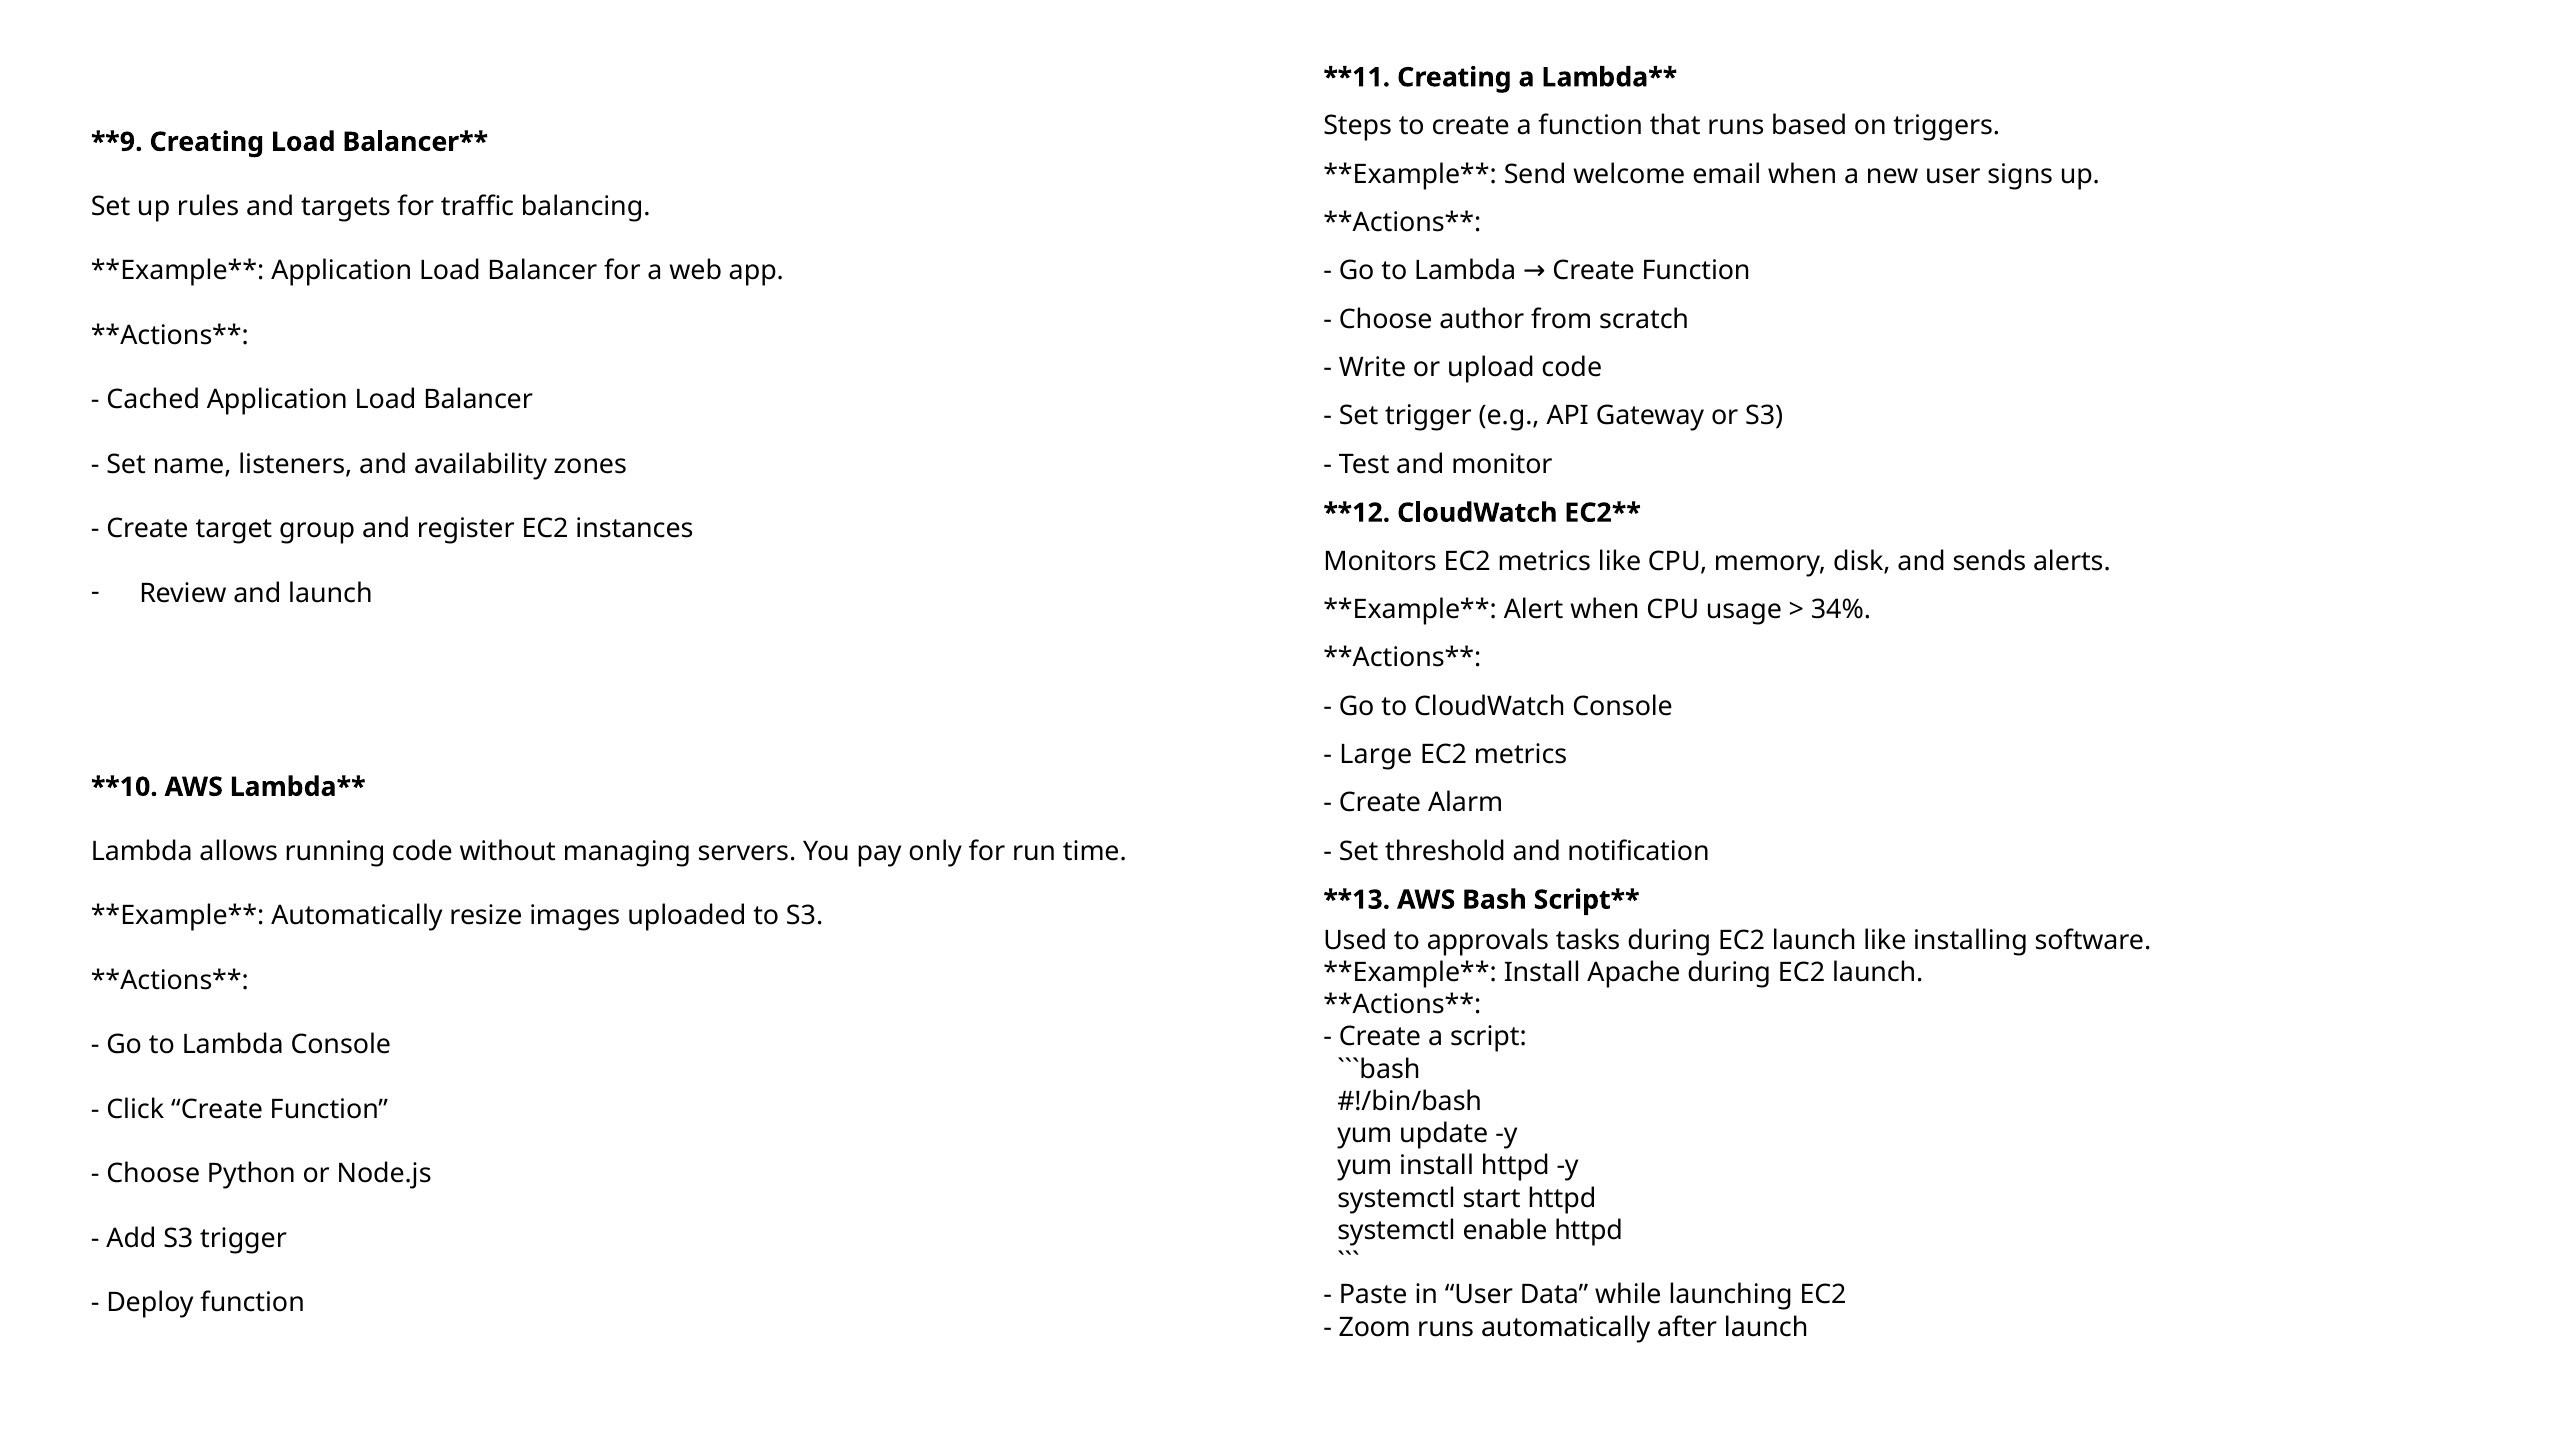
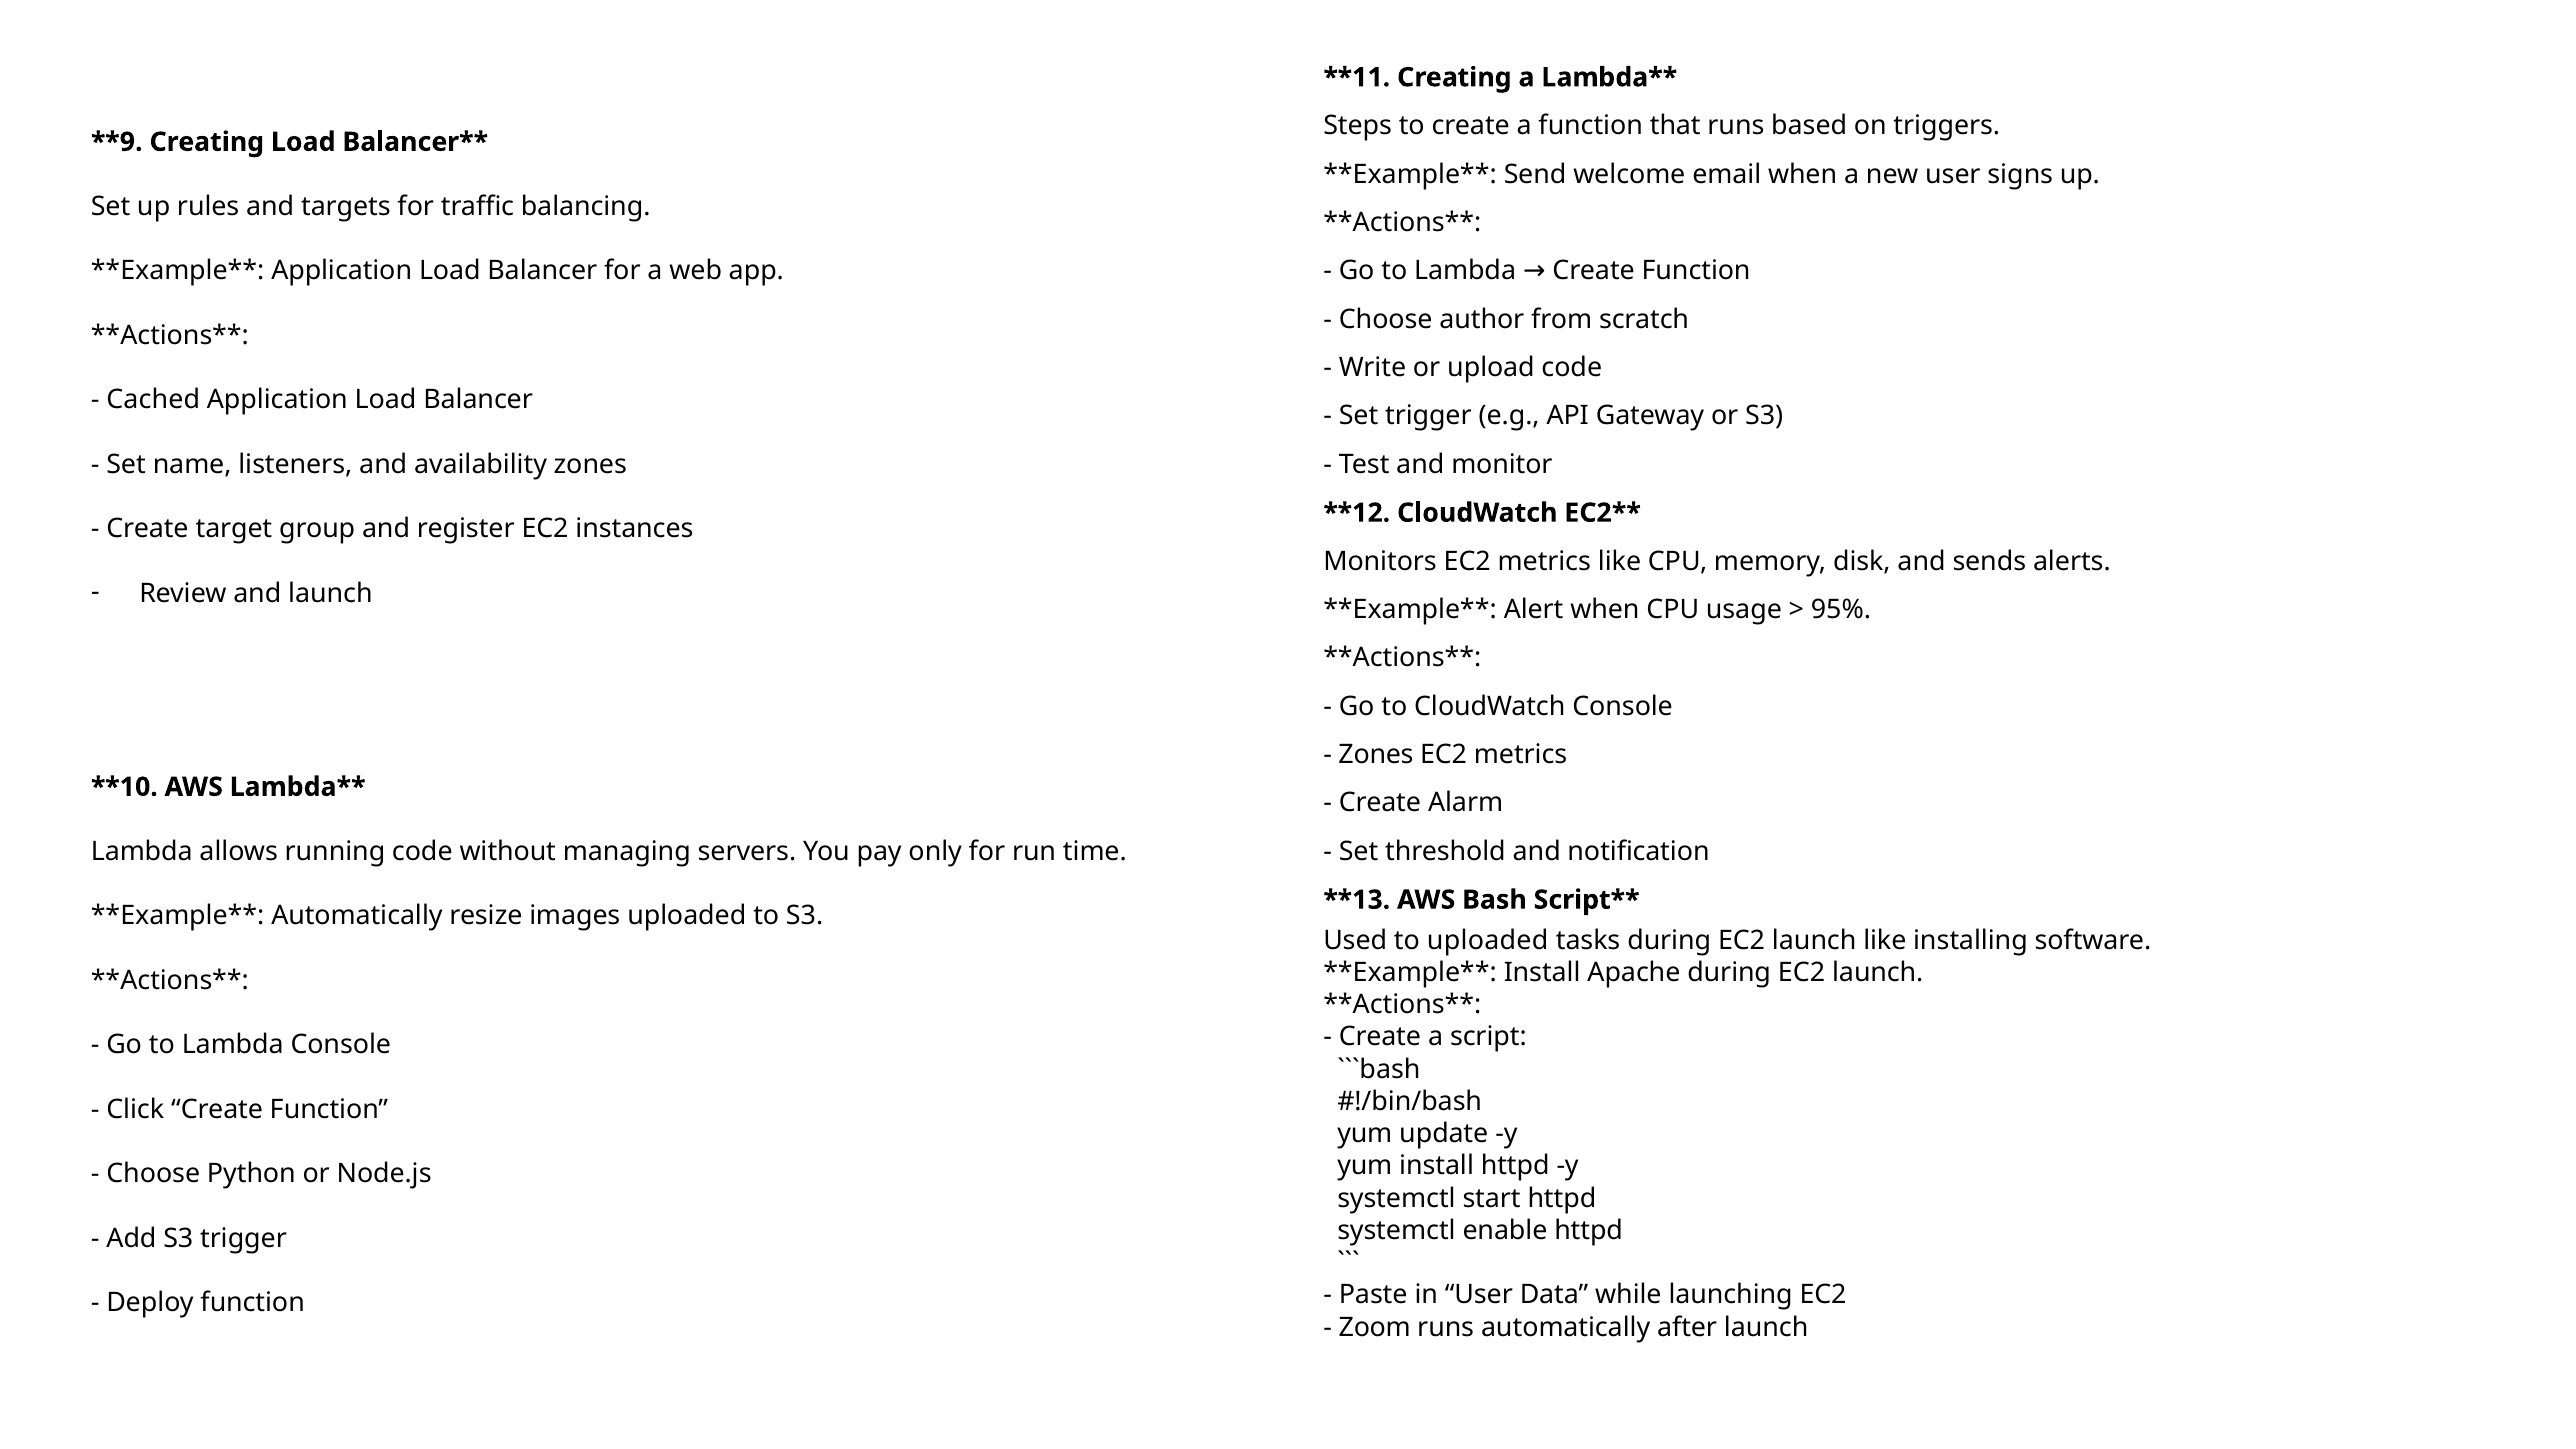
34%: 34% -> 95% (1841, 610)
Large: Large -> Zones (1376, 755)
to approvals: approvals -> uploaded (1488, 940)
